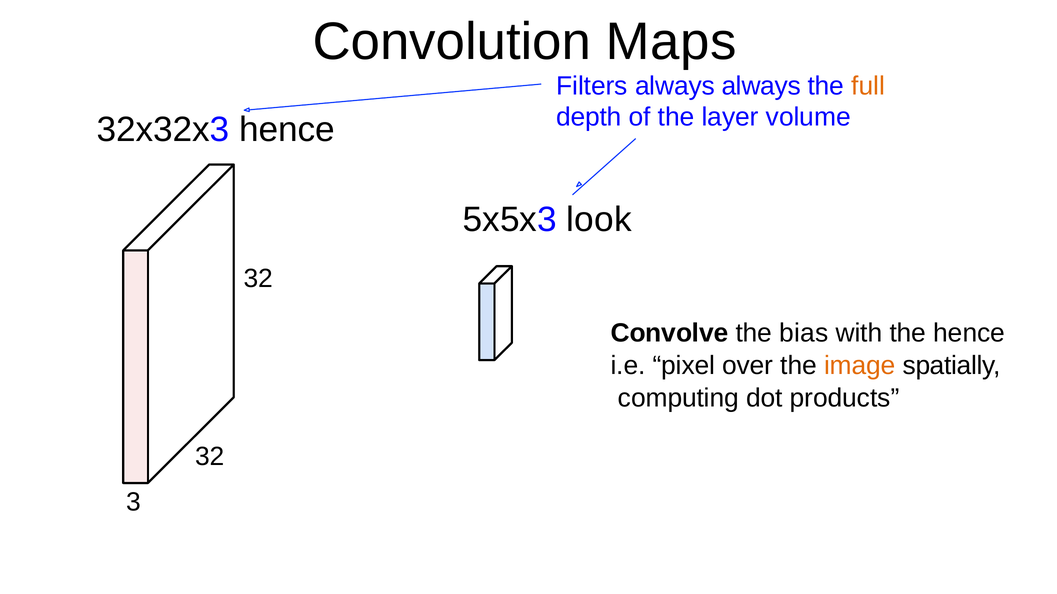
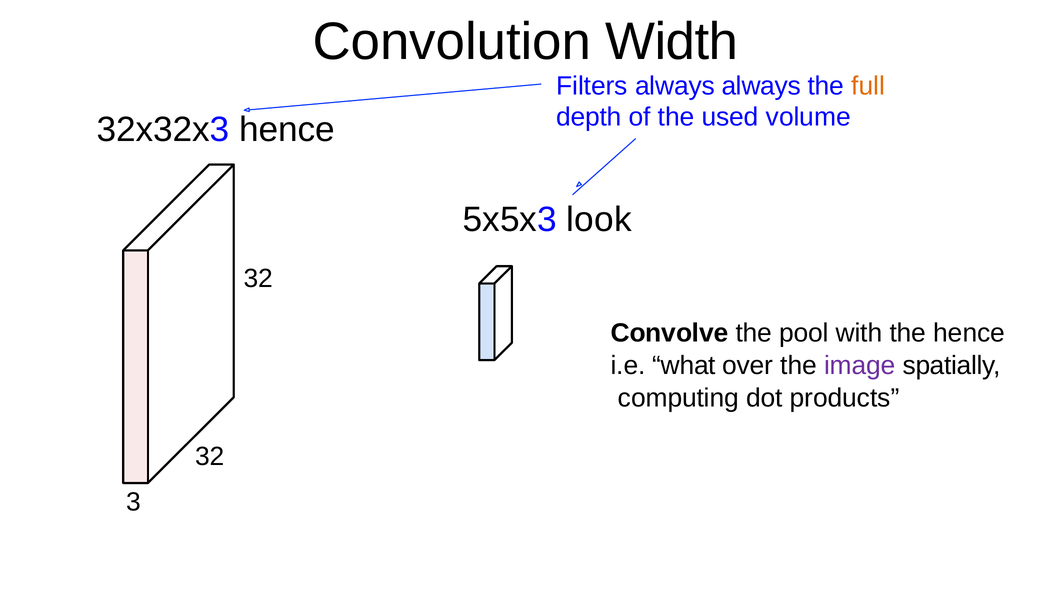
Maps: Maps -> Width (672, 42)
layer: layer -> used (730, 117)
bias: bias -> pool (804, 334)
pixel: pixel -> what (684, 366)
image colour: orange -> purple (860, 366)
